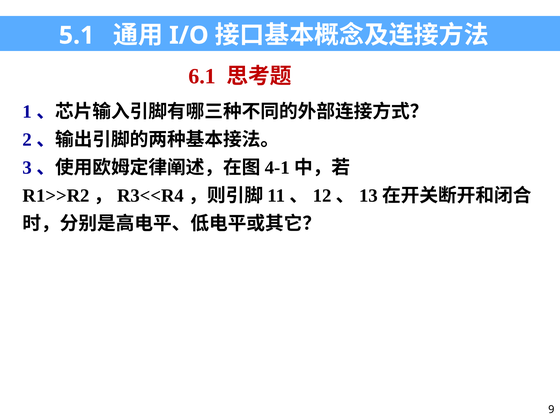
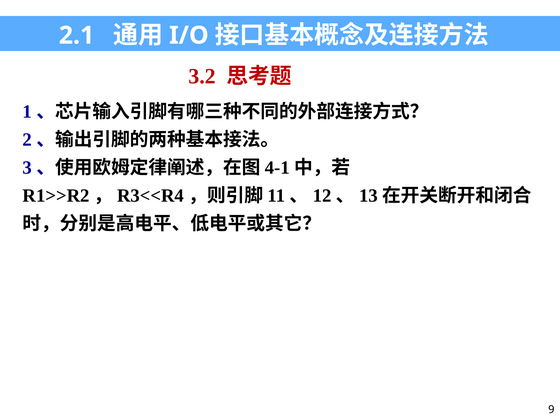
5.1: 5.1 -> 2.1 (77, 35)
6.1: 6.1 -> 3.2 (202, 76)
